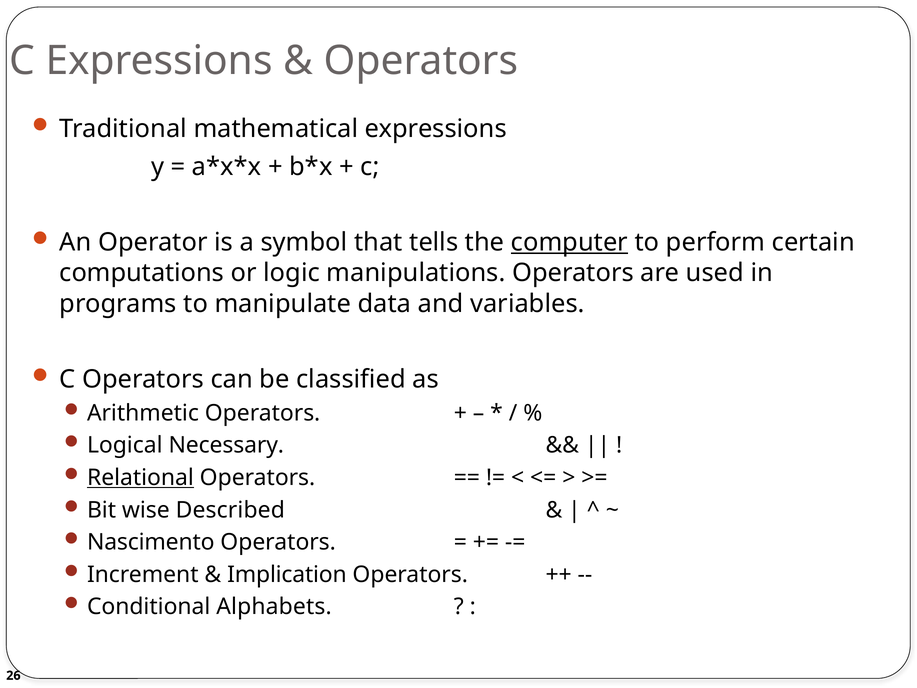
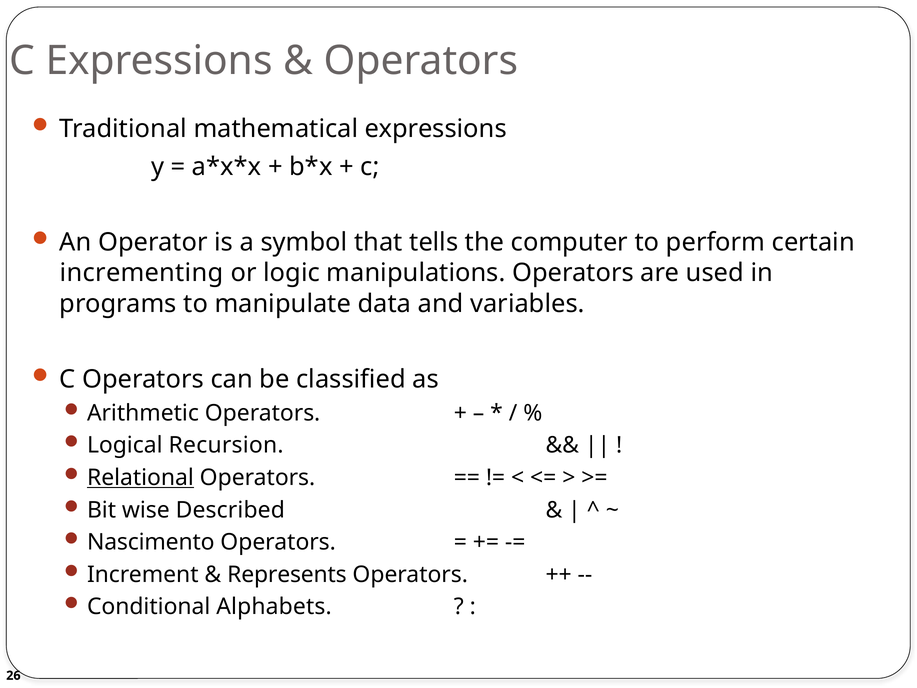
computer underline: present -> none (569, 242)
computations: computations -> incrementing (142, 273)
Necessary: Necessary -> Recursion (226, 445)
Implication: Implication -> Represents (287, 574)
